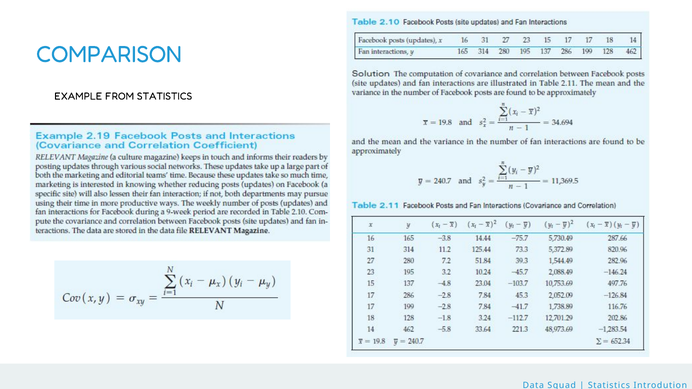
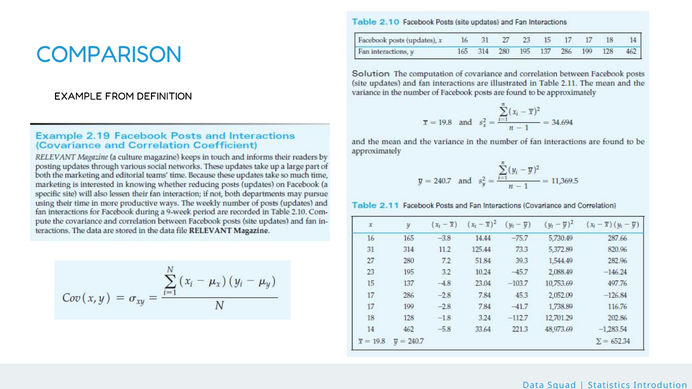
FROM STATISTICS: STATISTICS -> DEFINITION (164, 96)
